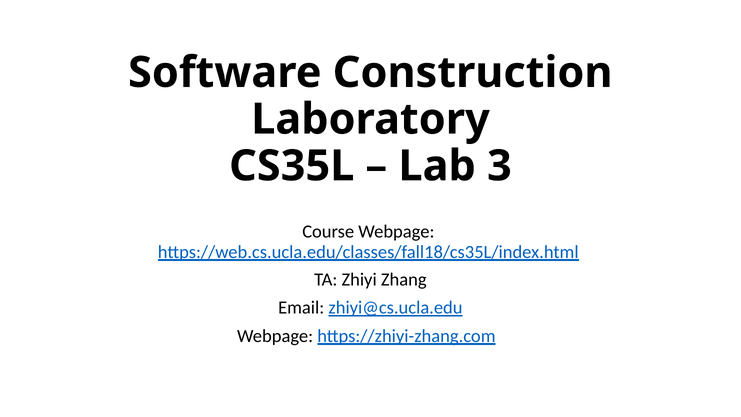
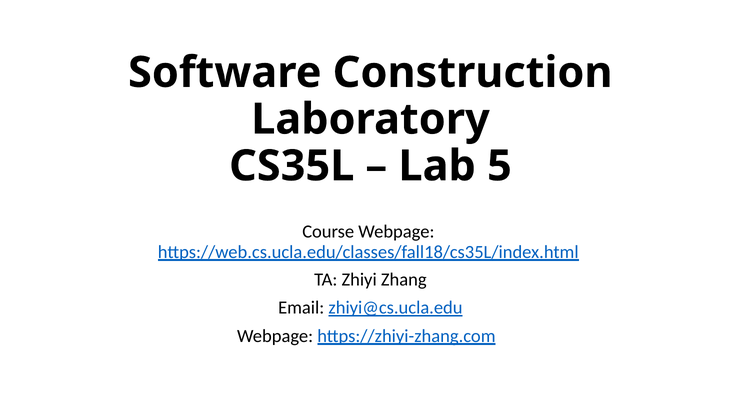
3: 3 -> 5 (499, 166)
